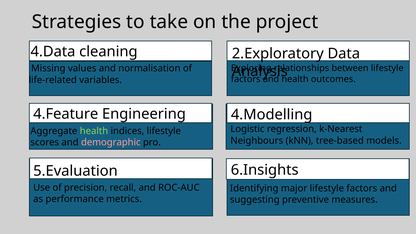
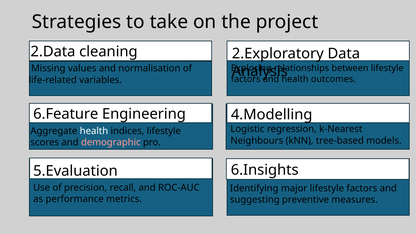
4.Data: 4.Data -> 2.Data (53, 51)
4.Feature: 4.Feature -> 6.Feature (66, 114)
health colour: light green -> white (94, 131)
